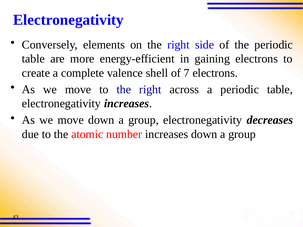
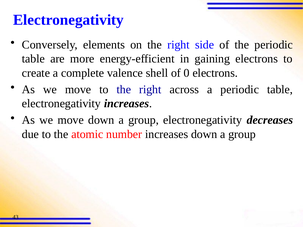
7: 7 -> 0 (187, 73)
